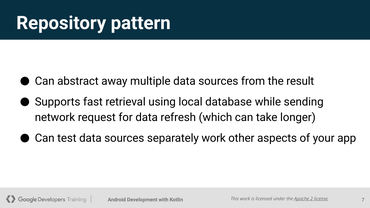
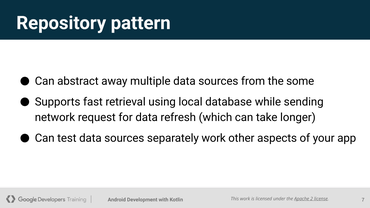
result: result -> some (300, 81)
